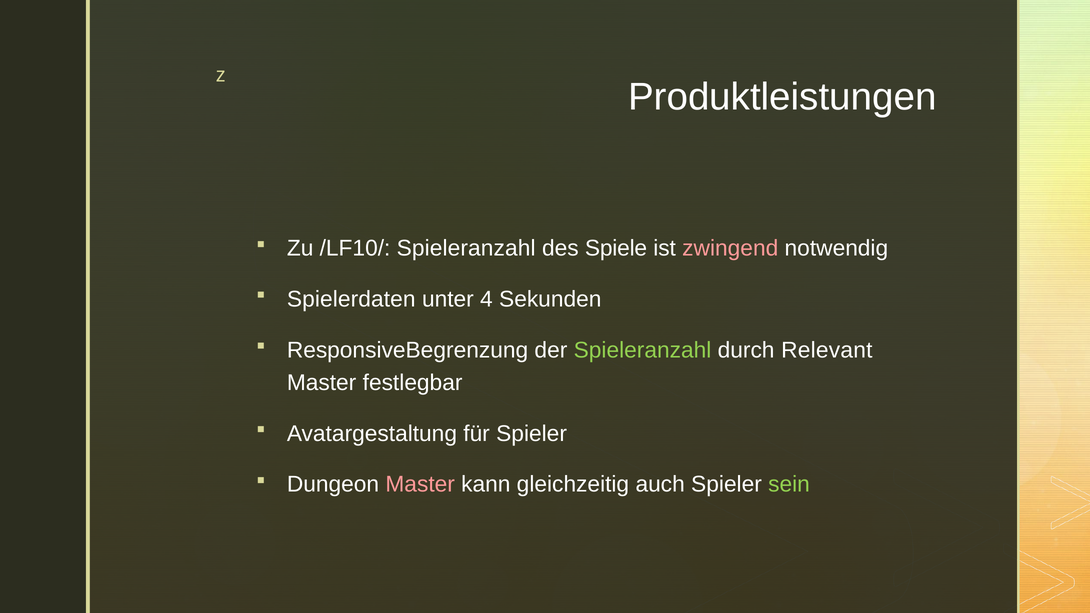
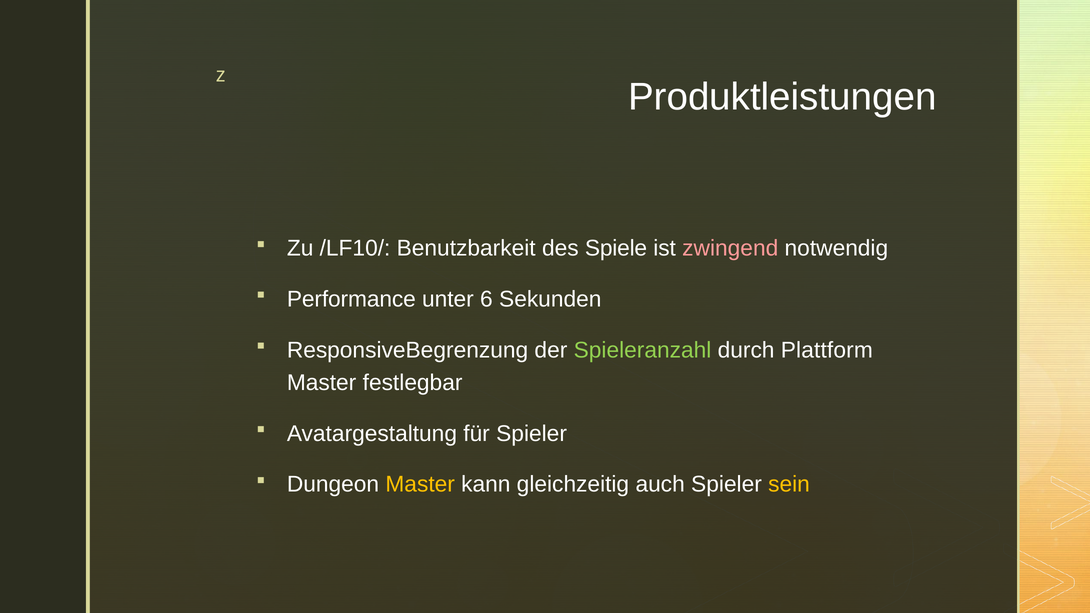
/LF10/ Spieleranzahl: Spieleranzahl -> Benutzbarkeit (466, 248)
Spielerdaten: Spielerdaten -> Performance (351, 299)
4: 4 -> 6 (486, 299)
Relevant: Relevant -> Plattform (827, 350)
Master colour: pink -> yellow (420, 485)
sein colour: light green -> yellow (789, 485)
